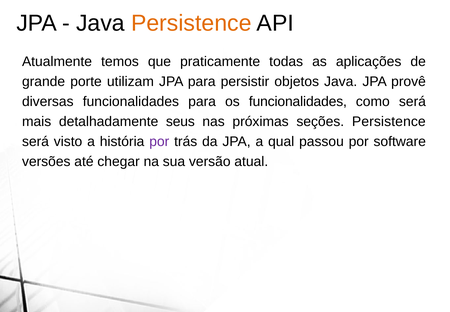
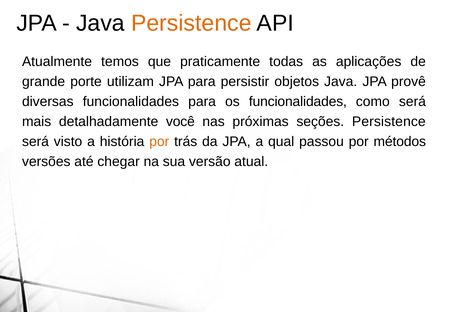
seus: seus -> você (180, 121)
por colour: purple -> orange (159, 141)
software: software -> métodos (400, 141)
